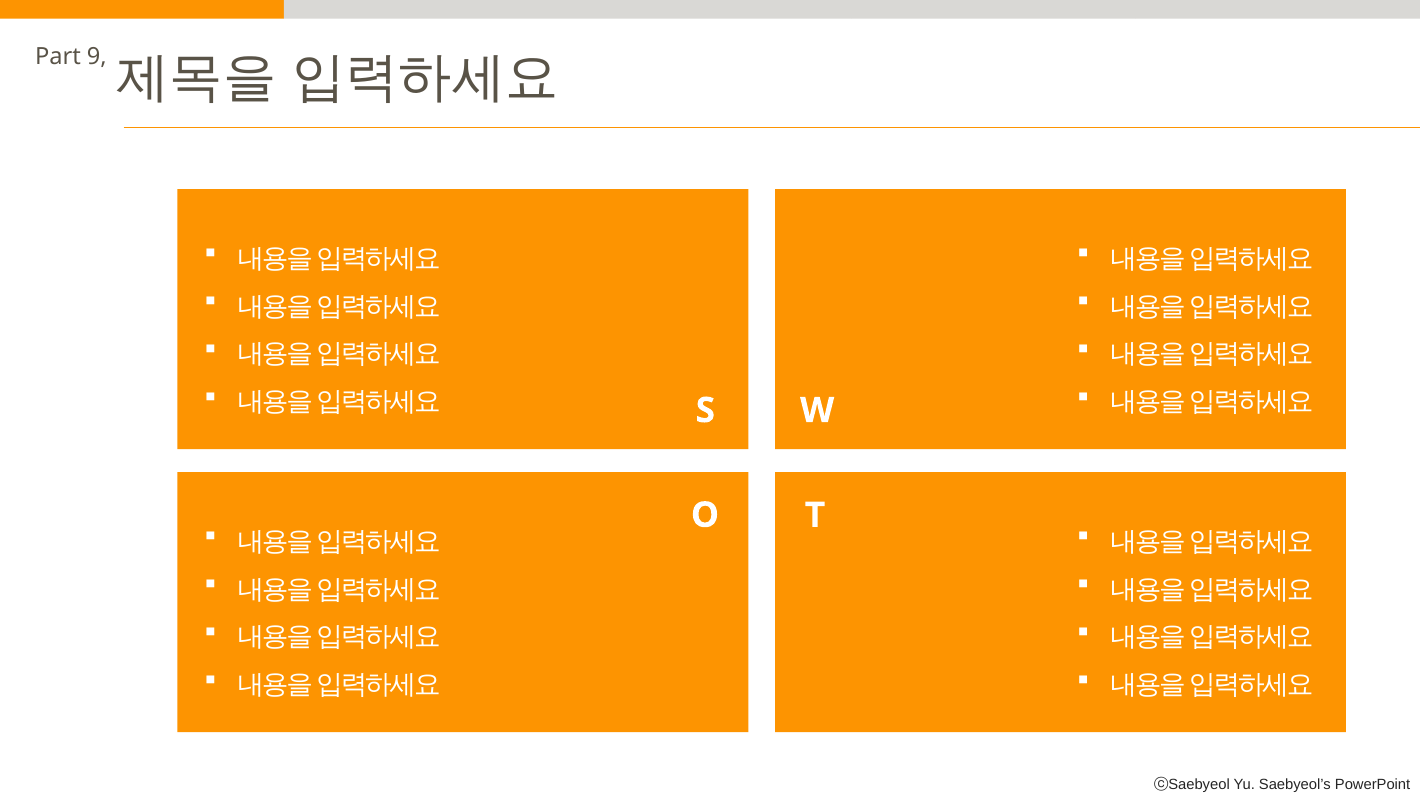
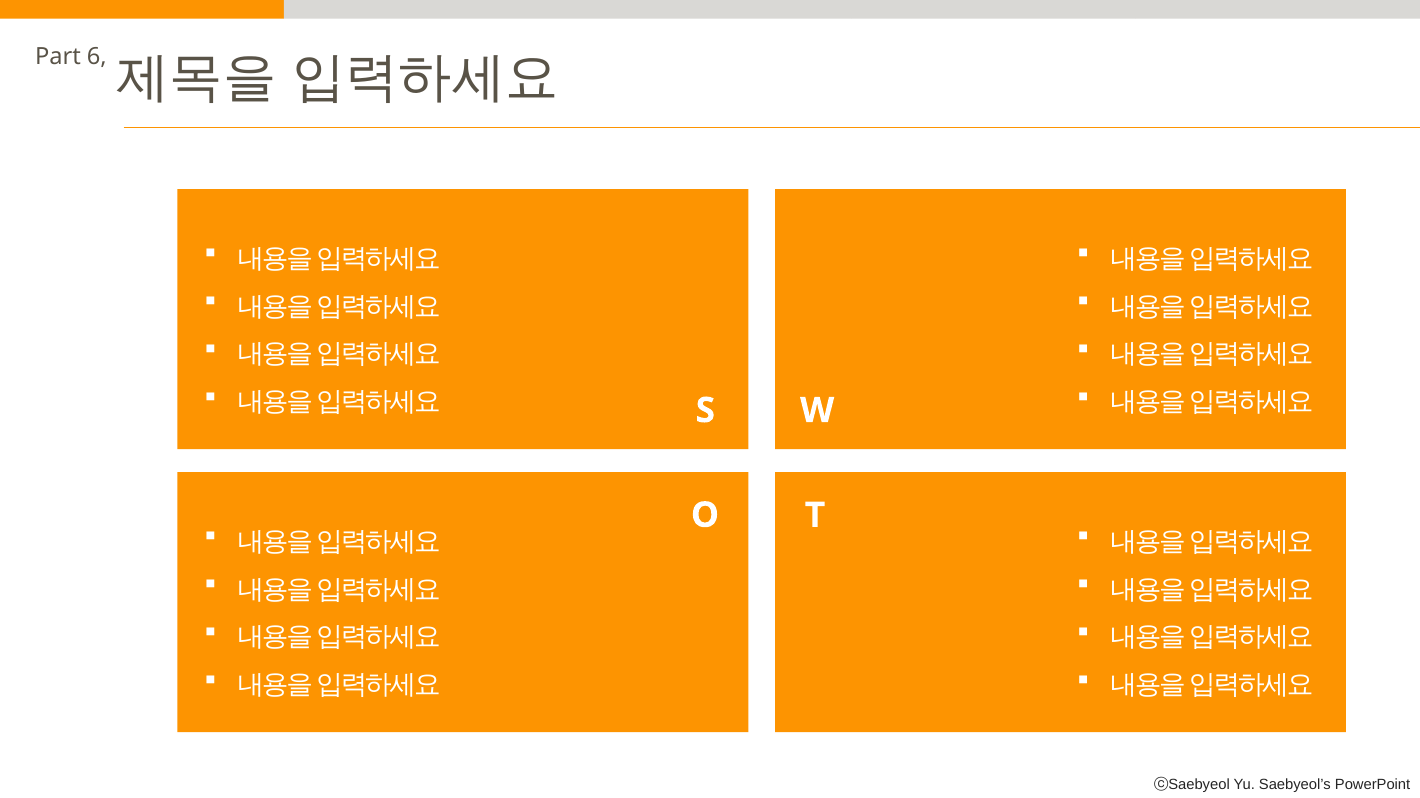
9: 9 -> 6 (97, 57)
